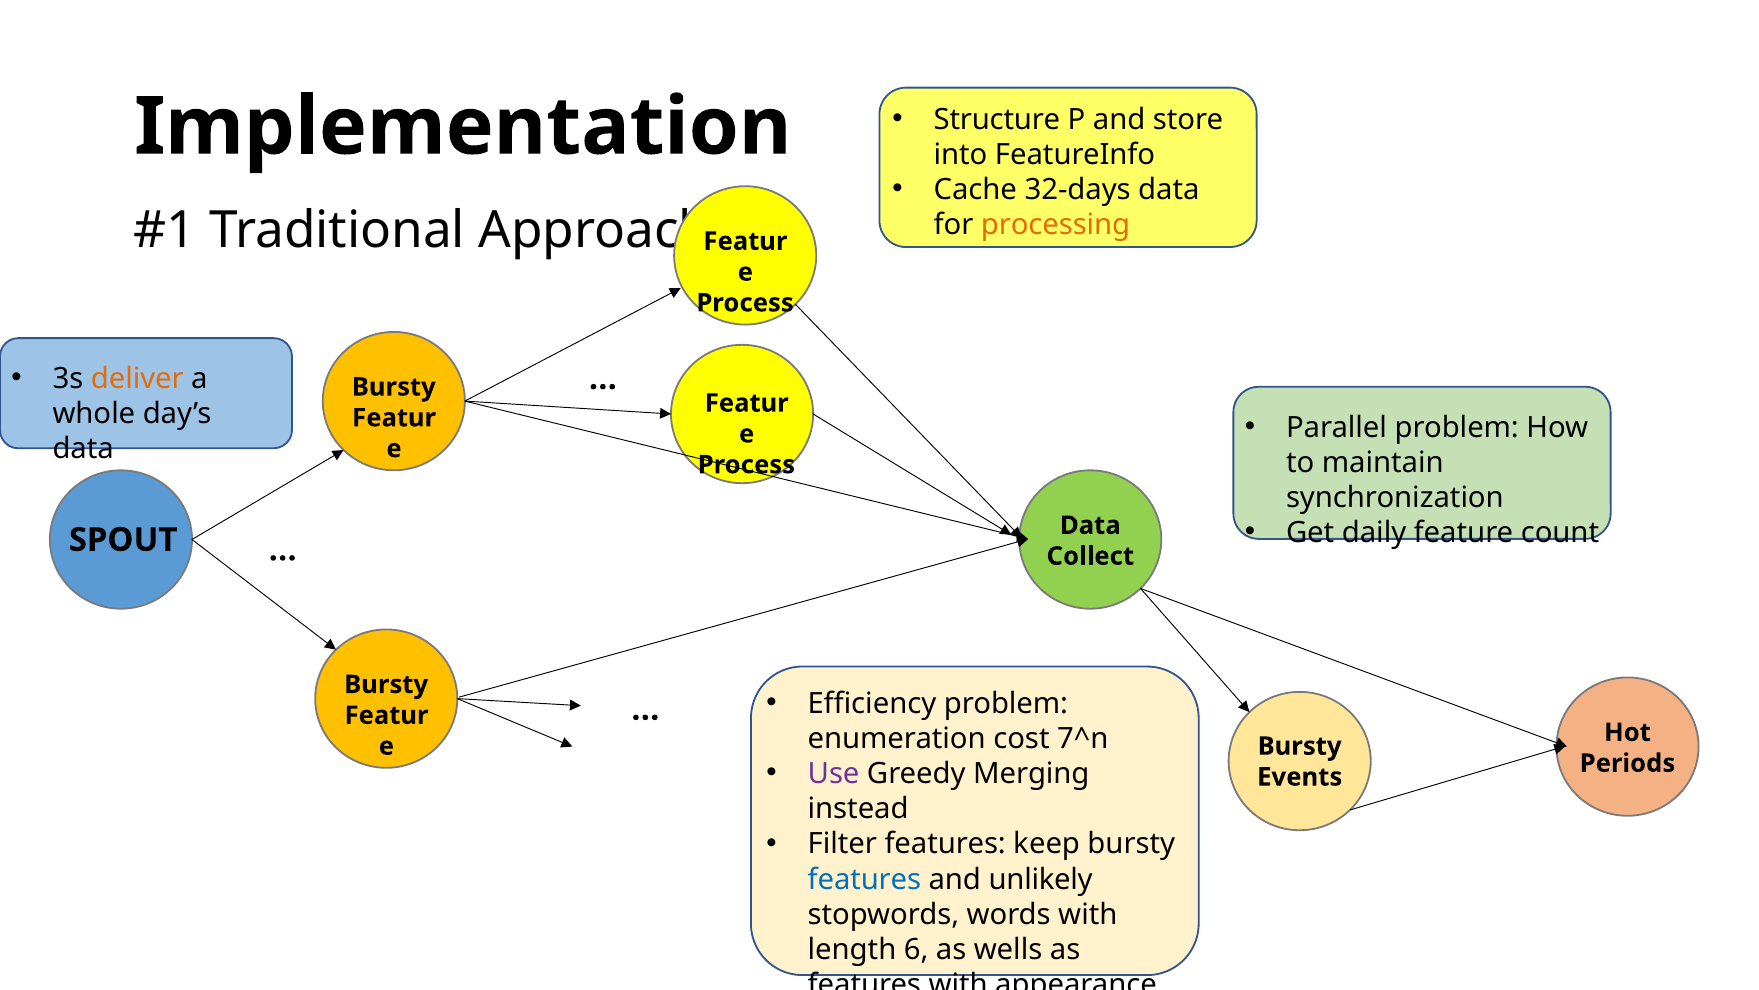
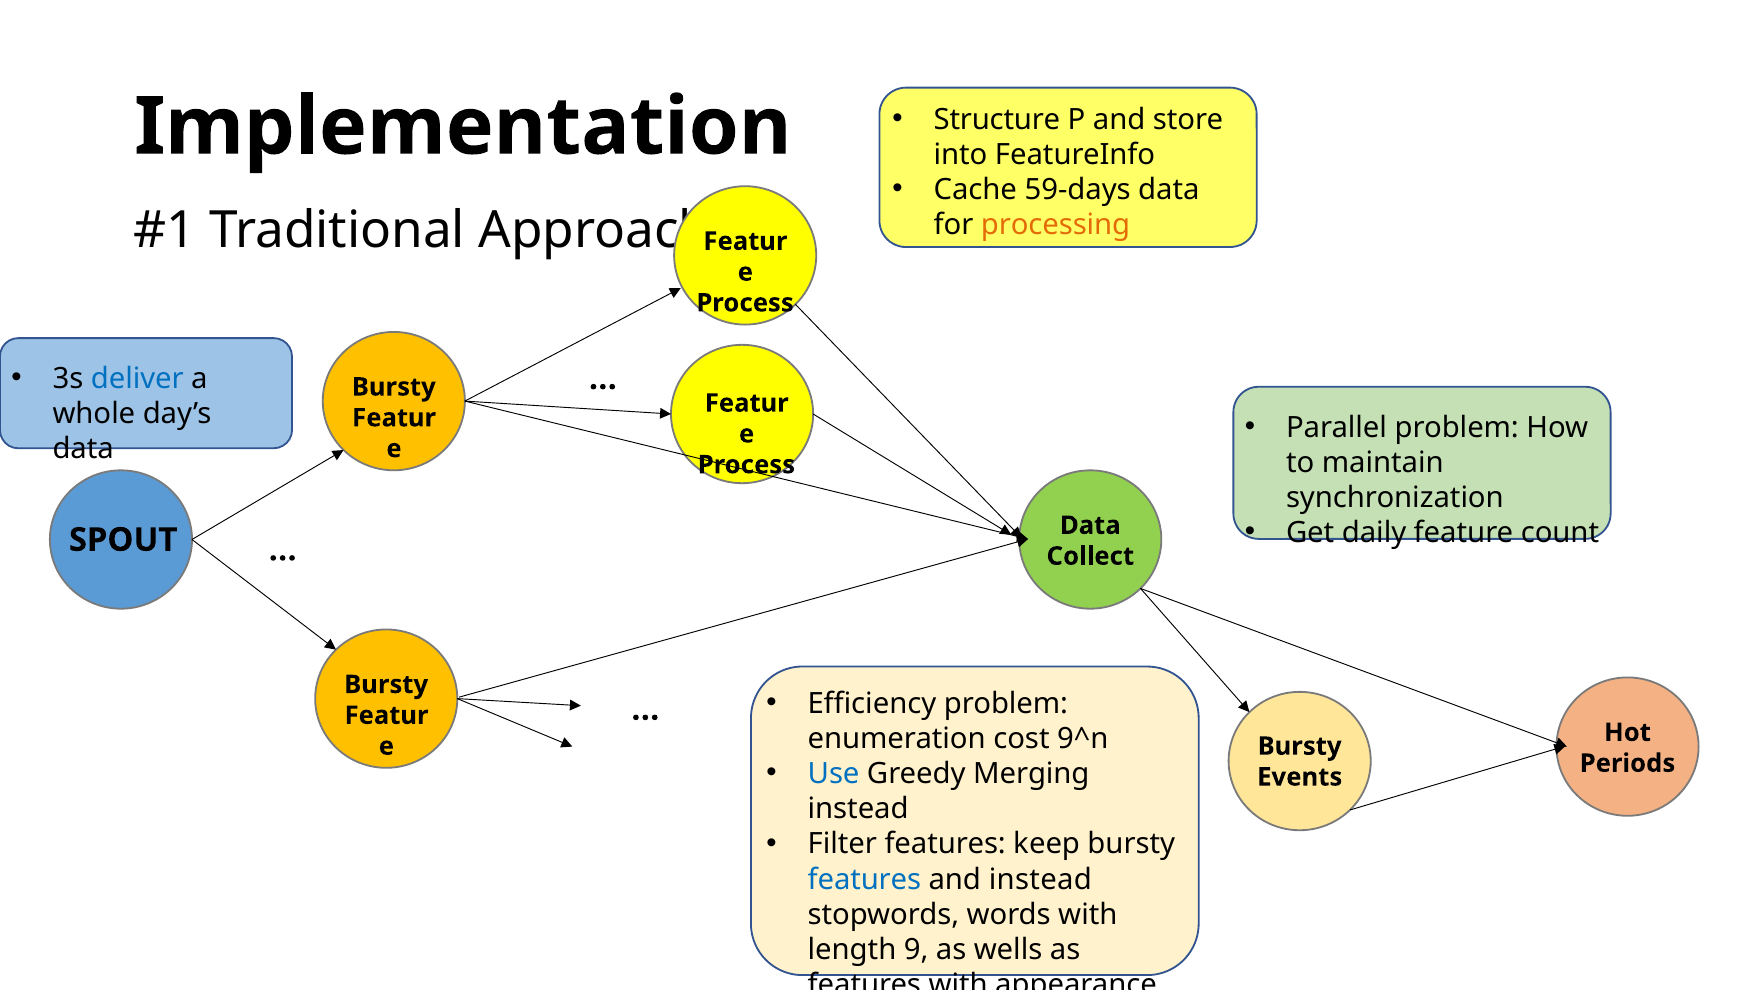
32-days: 32-days -> 59-days (1078, 190)
deliver colour: orange -> blue (137, 379)
7^n: 7^n -> 9^n (1083, 738)
Use colour: purple -> blue (834, 773)
and unlikely: unlikely -> instead (1040, 879)
6: 6 -> 9 (916, 949)
